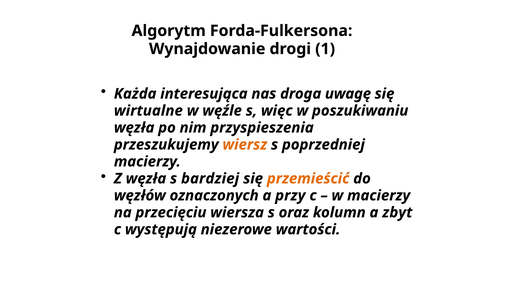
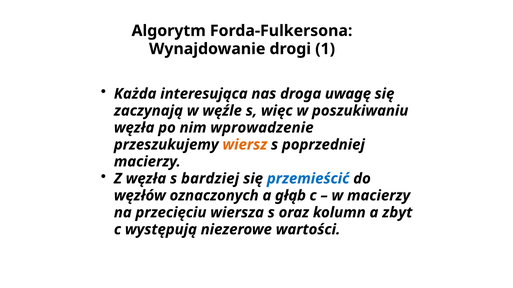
wirtualne: wirtualne -> zaczynają (148, 111)
przyspieszenia: przyspieszenia -> wprowadzenie (262, 128)
przemieścić colour: orange -> blue (308, 179)
przy: przy -> głąb (290, 196)
